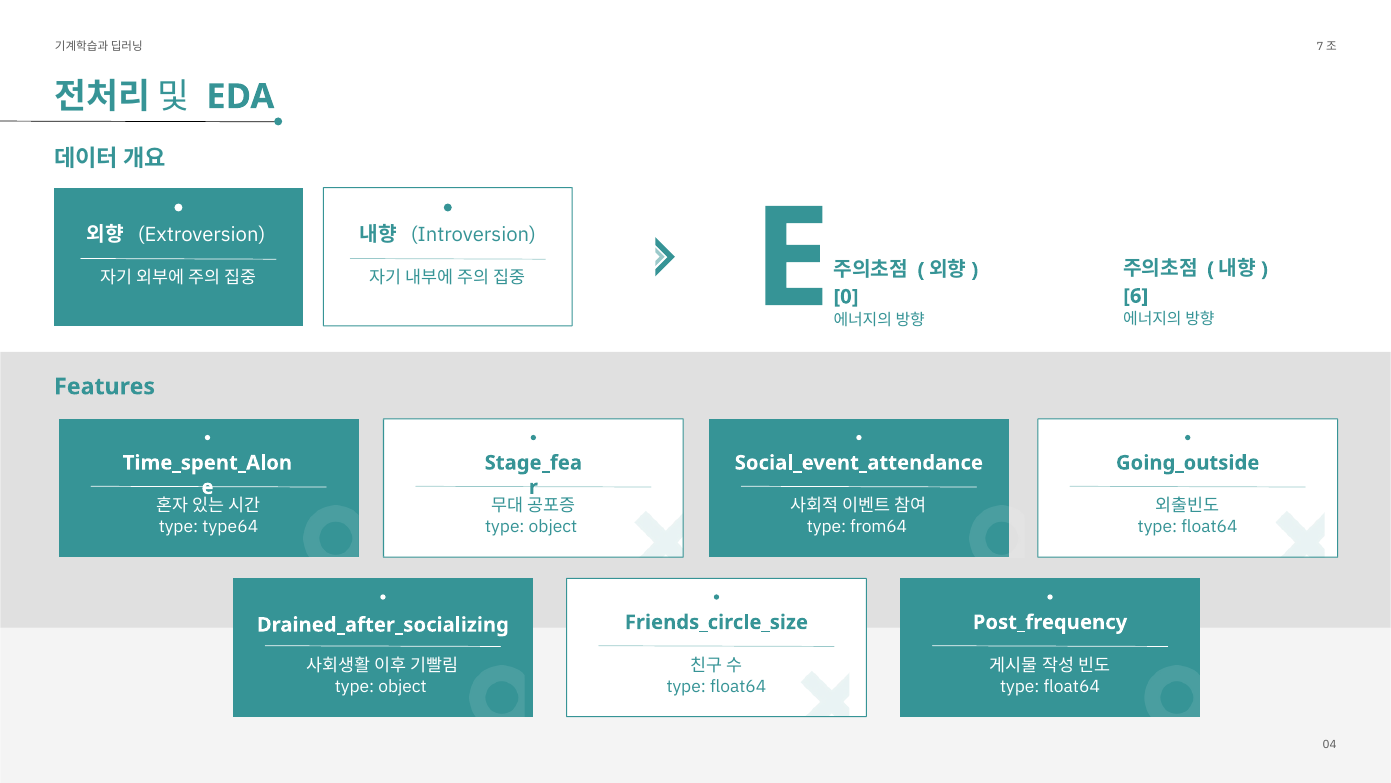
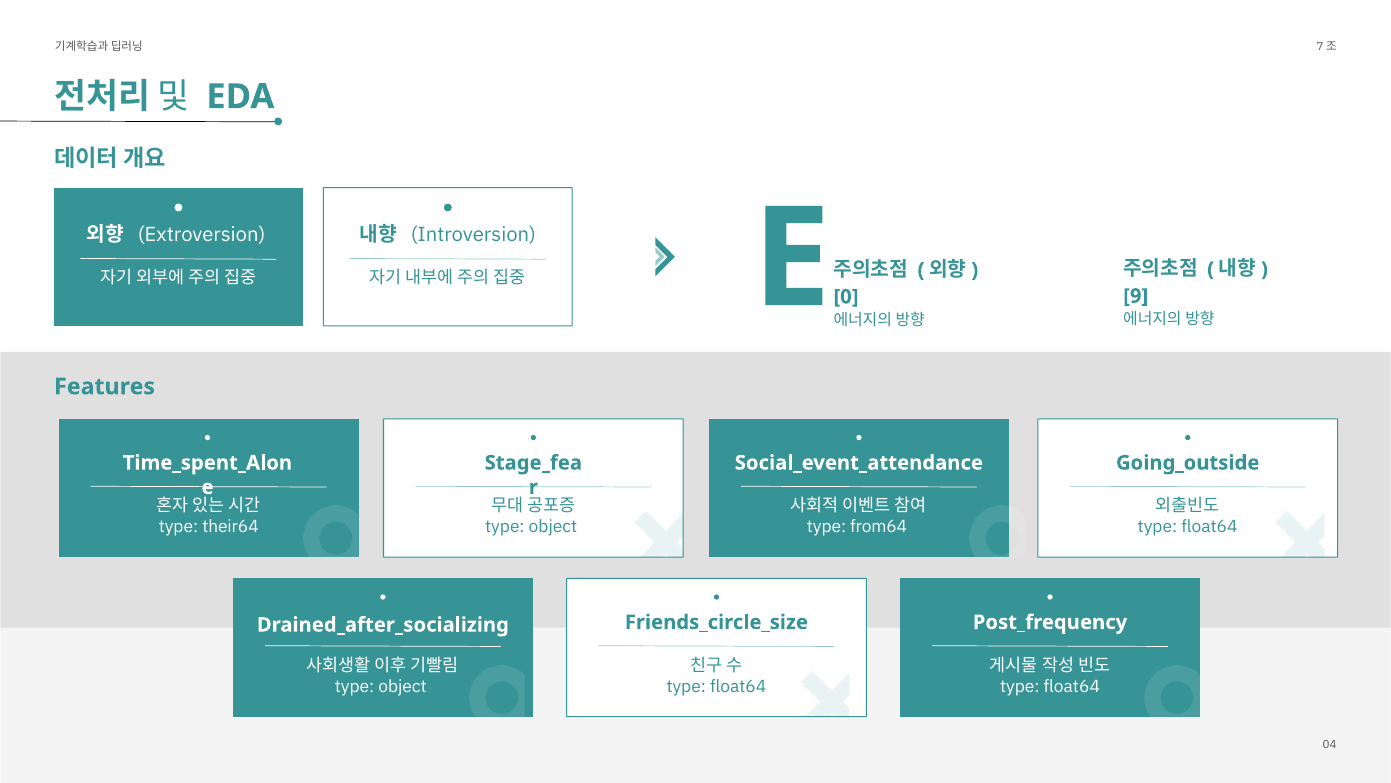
6: 6 -> 9 (1136, 296)
type64: type64 -> their64 (231, 527)
